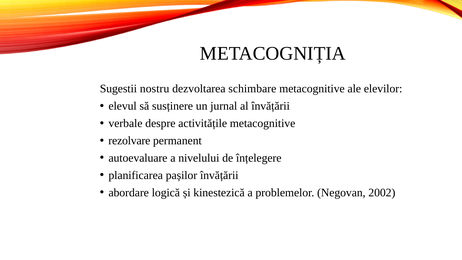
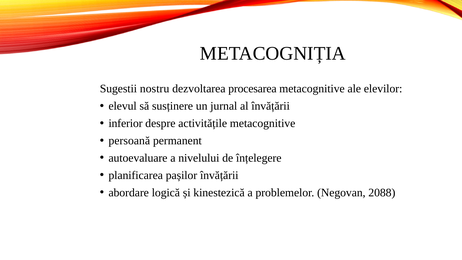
schimbare: schimbare -> procesarea (252, 89)
verbale: verbale -> inferior (126, 123)
rezolvare: rezolvare -> persoană (129, 141)
2002: 2002 -> 2088 (382, 192)
